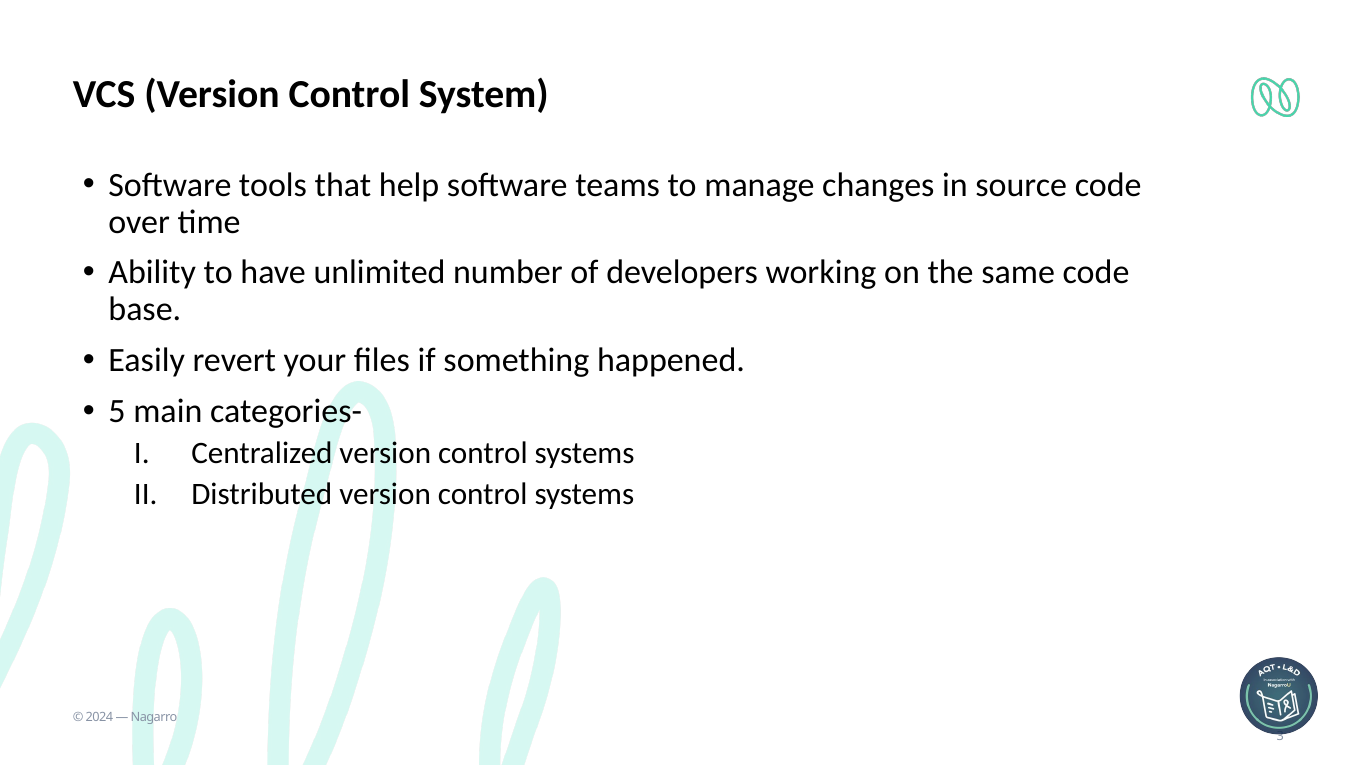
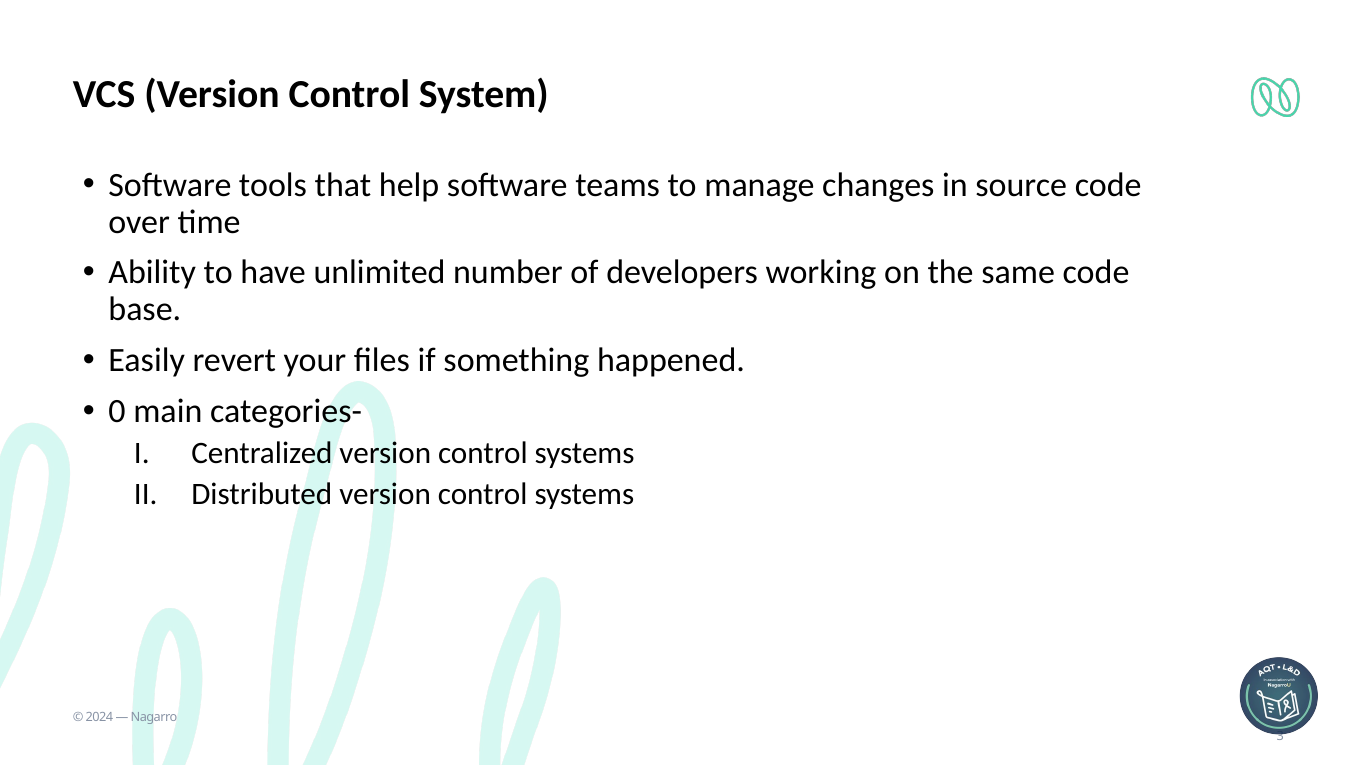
5: 5 -> 0 (117, 411)
